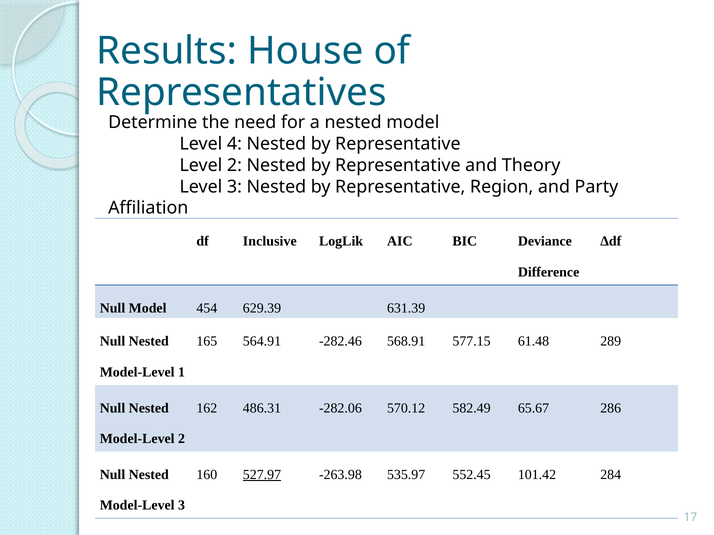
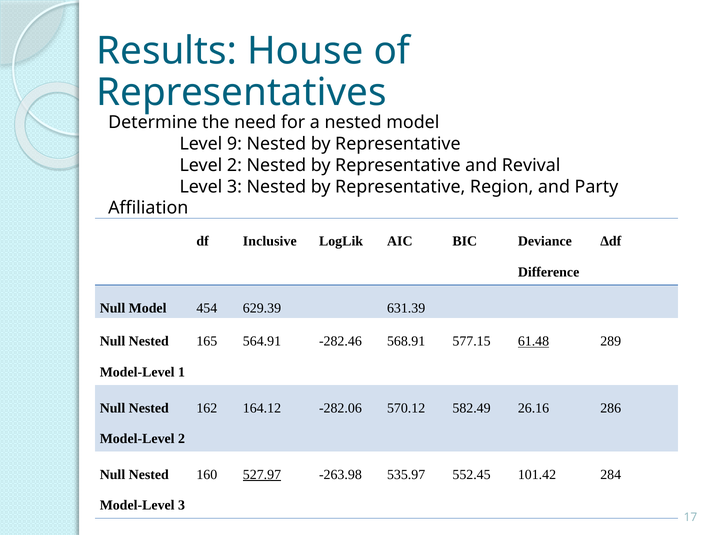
4: 4 -> 9 (234, 144)
Theory: Theory -> Revival (531, 165)
61.48 underline: none -> present (533, 342)
486.31: 486.31 -> 164.12 (262, 408)
65.67: 65.67 -> 26.16 (533, 408)
